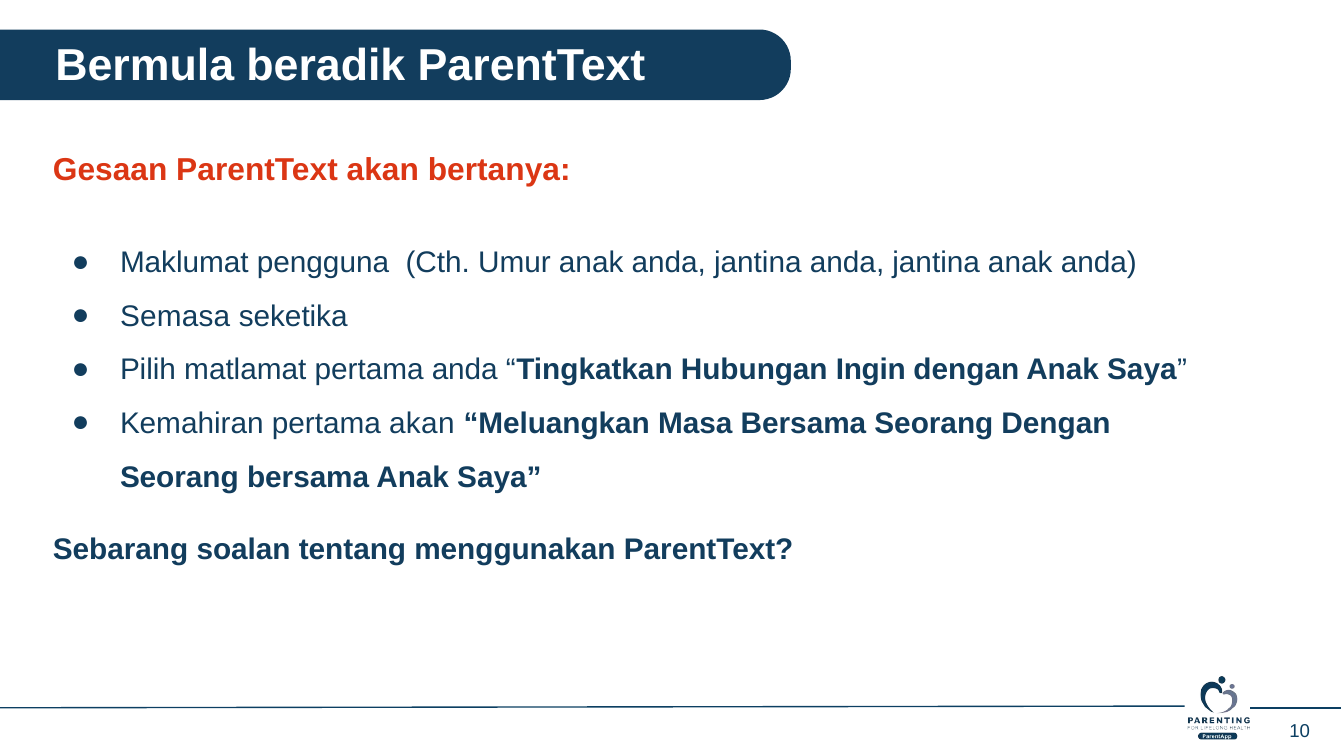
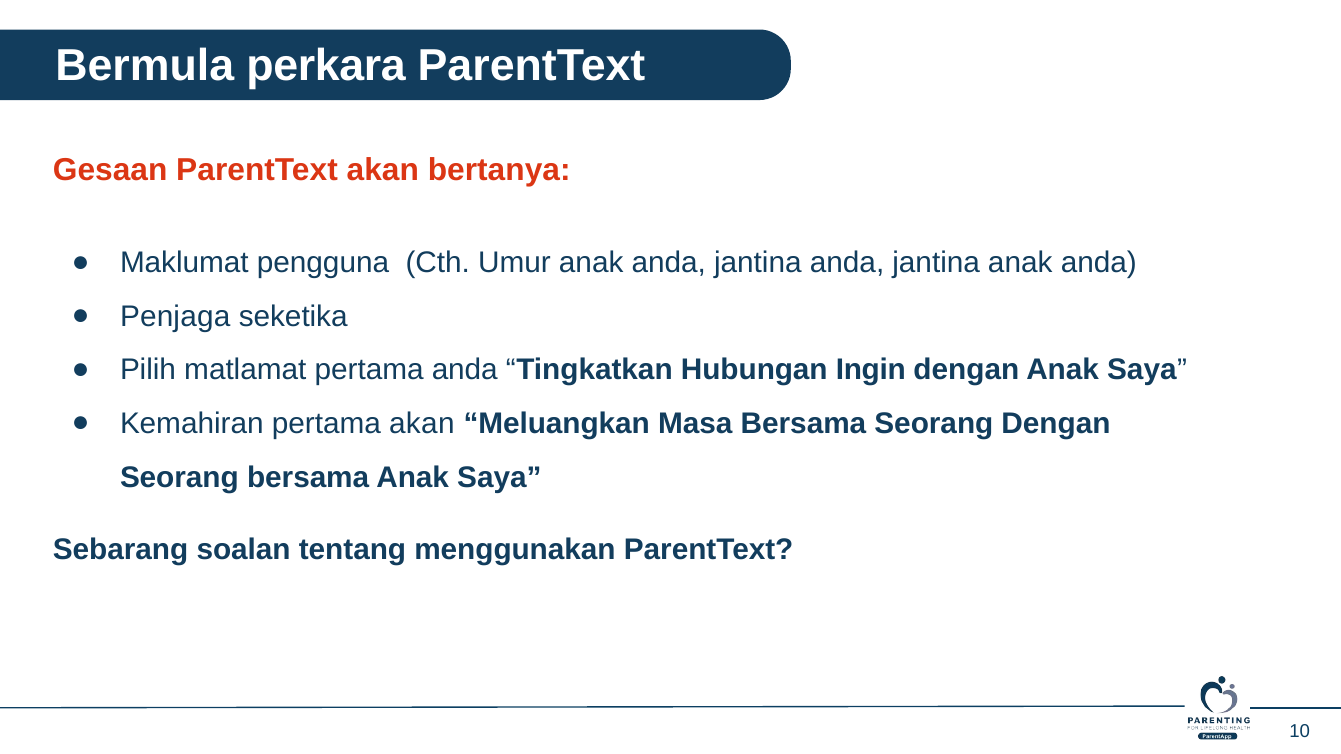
beradik: beradik -> perkara (326, 66)
Semasa: Semasa -> Penjaga (175, 317)
